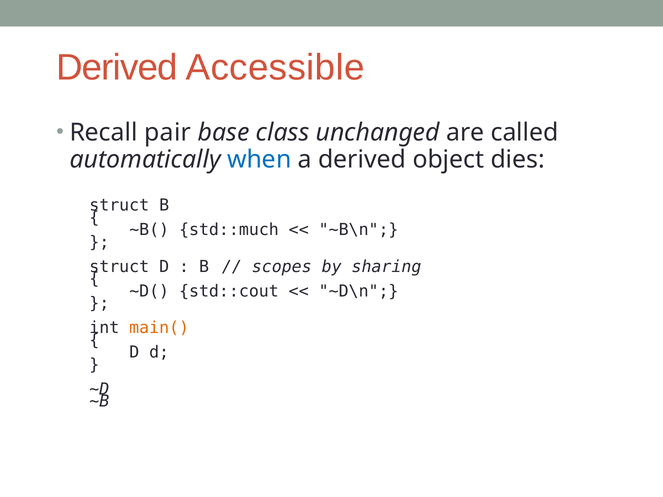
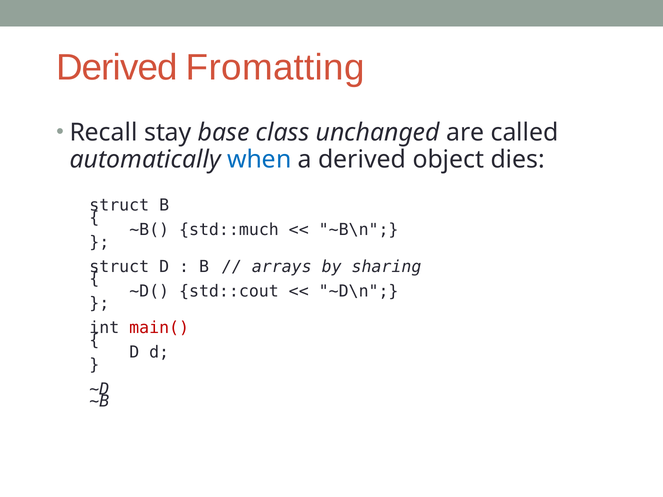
Accessible: Accessible -> Fromatting (275, 68)
pair: pair -> stay (168, 133)
scopes: scopes -> arrays (282, 267)
main( colour: orange -> red (159, 328)
